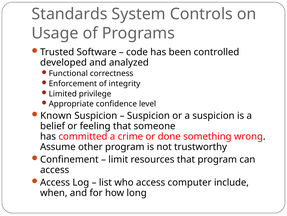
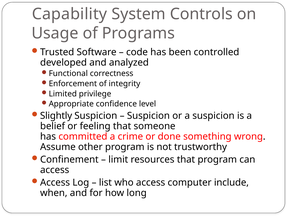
Standards: Standards -> Capability (69, 14)
Known: Known -> Slightly (56, 115)
